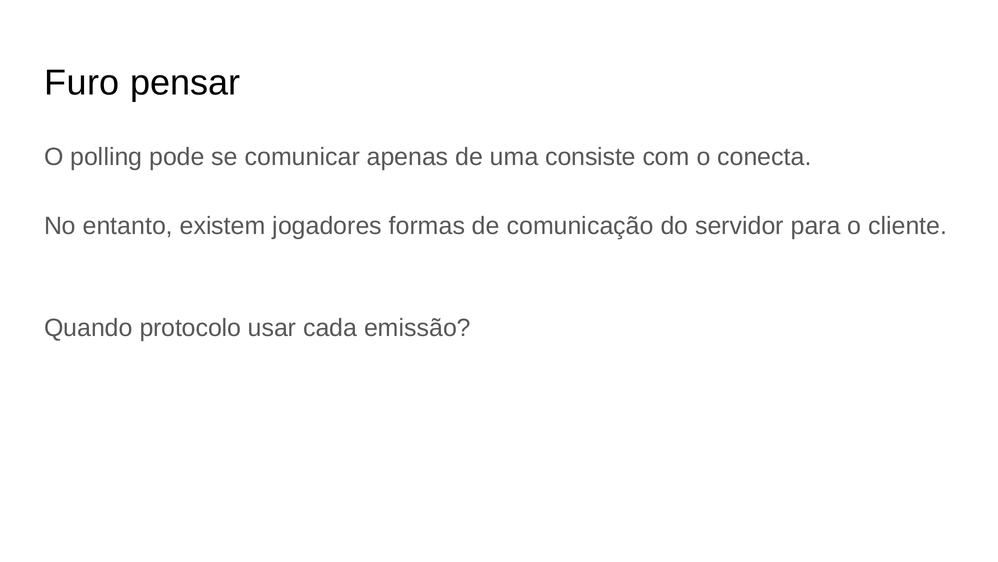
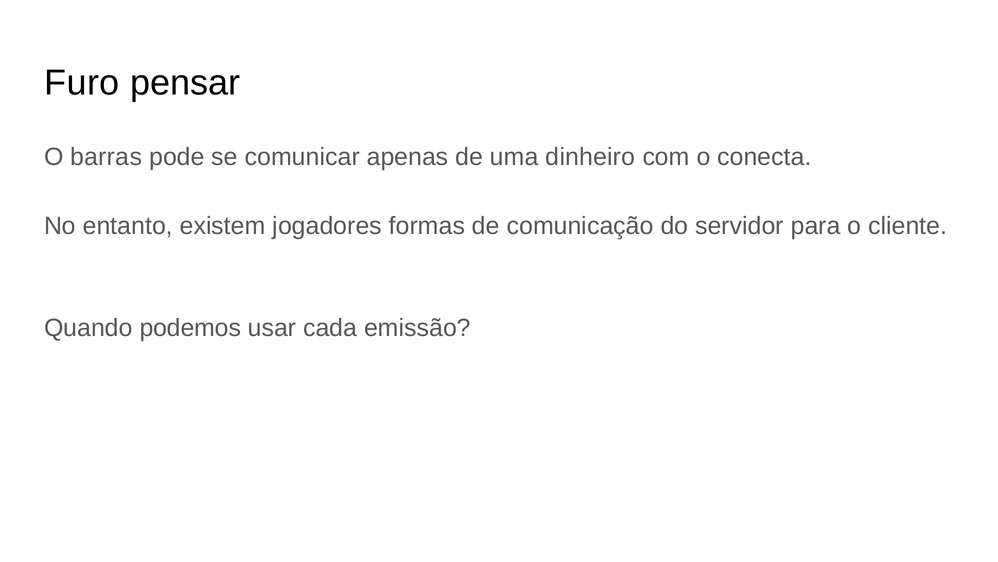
polling: polling -> barras (106, 157)
consiste: consiste -> dinheiro (590, 157)
protocolo: protocolo -> podemos (190, 328)
